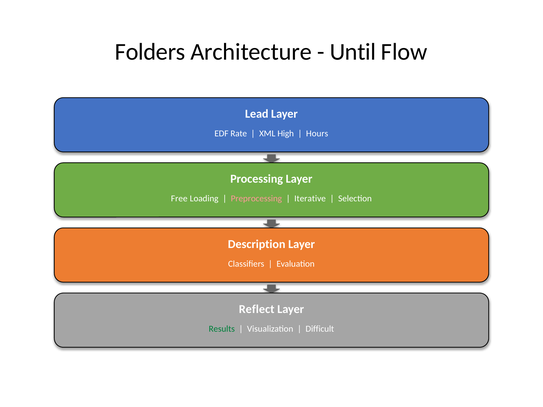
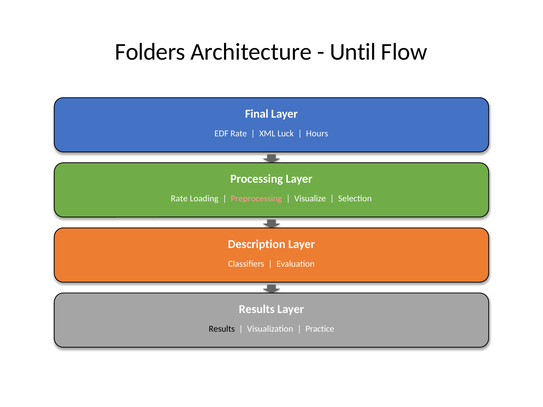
Lead: Lead -> Final (257, 114)
High: High -> Luck (286, 134)
Free: Free -> Rate (179, 199)
Iterative: Iterative -> Visualize (310, 199)
Reflect: Reflect -> Results (257, 309)
Results colour: green -> black (222, 329)
Difficult: Difficult -> Practice (320, 329)
